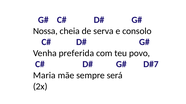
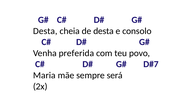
Nossa: Nossa -> Desta (45, 31)
de serva: serva -> desta (104, 31)
